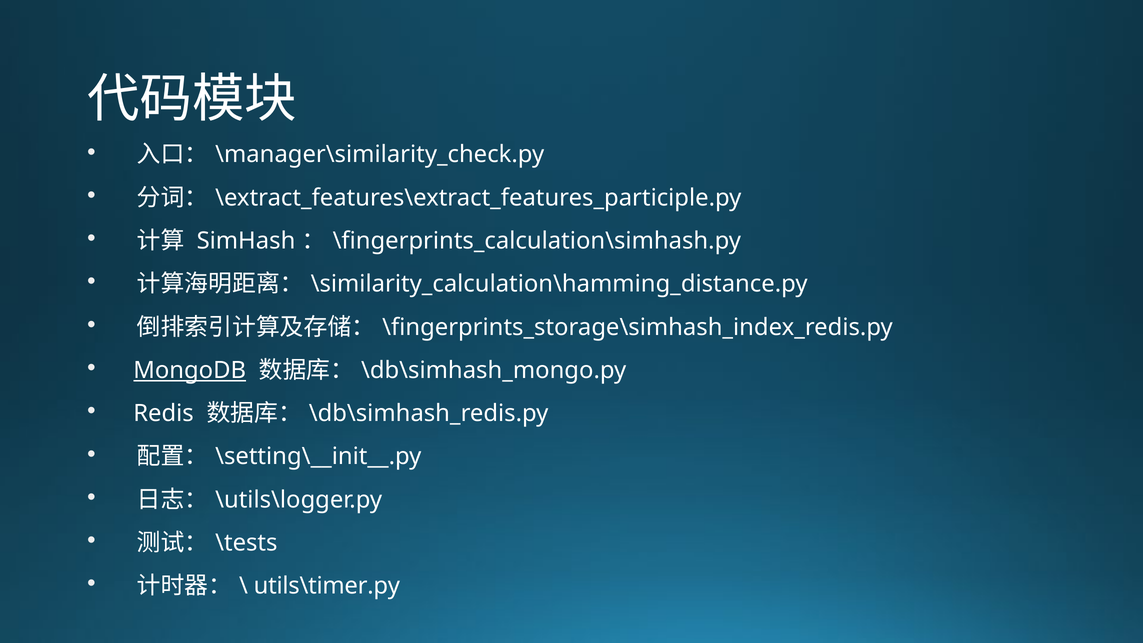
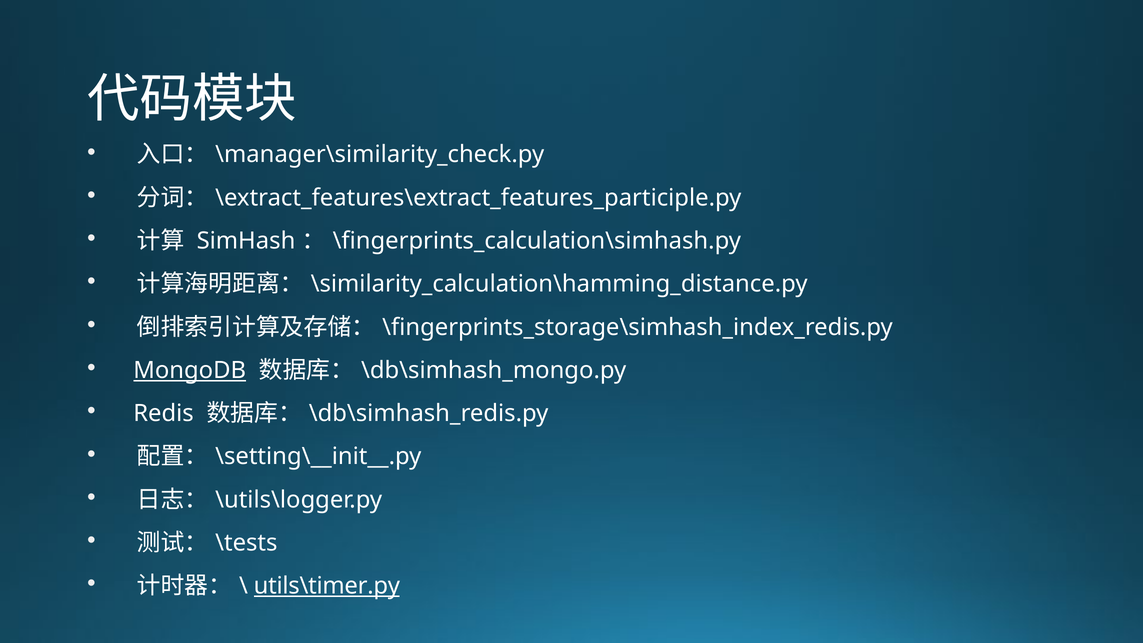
utils\timer.py underline: none -> present (327, 586)
